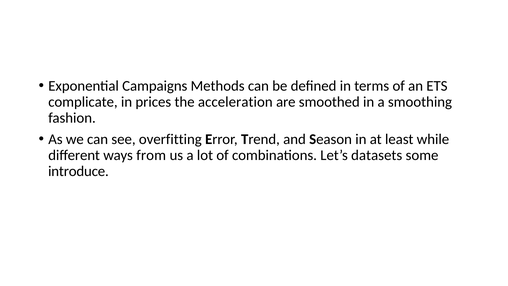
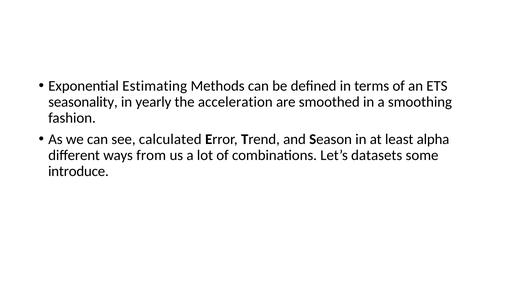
Campaigns: Campaigns -> Estimating (155, 86)
complicate: complicate -> seasonality (83, 102)
prices: prices -> yearly (153, 102)
overfitting: overfitting -> calculated (170, 139)
while: while -> alpha (433, 139)
